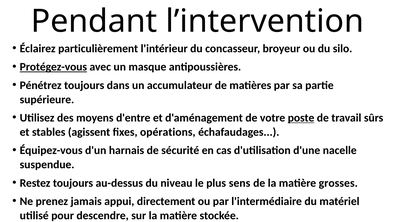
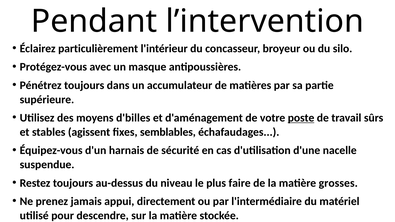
Protégez-vous underline: present -> none (53, 67)
d'entre: d'entre -> d'billes (133, 118)
opérations: opérations -> semblables (168, 132)
sens: sens -> faire (240, 183)
